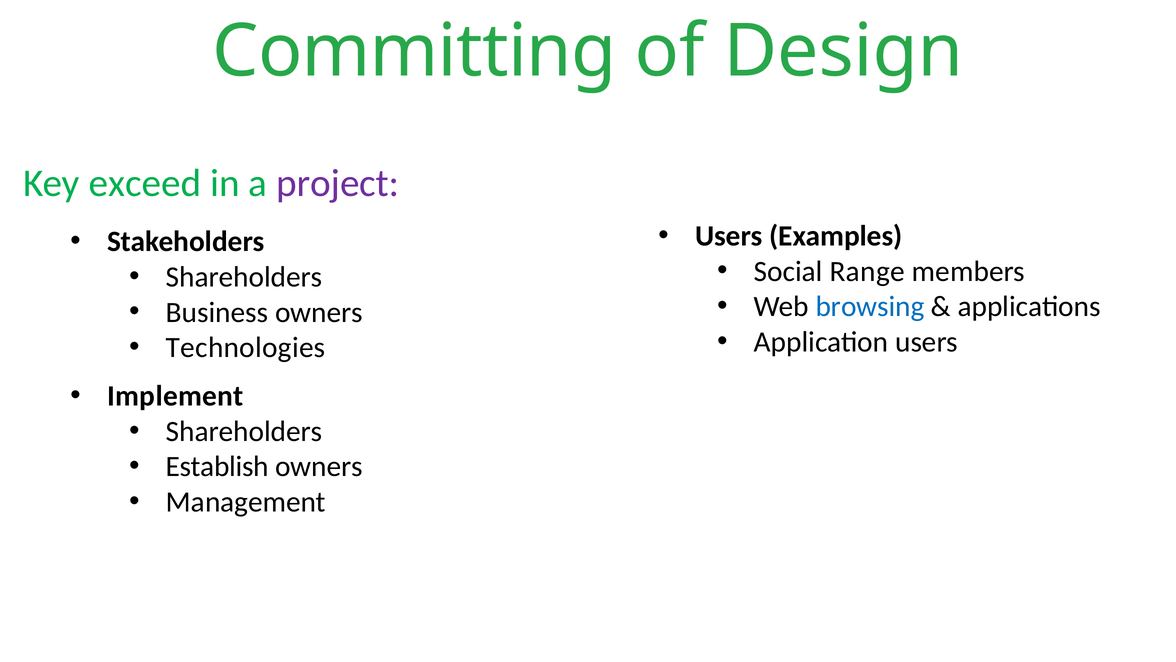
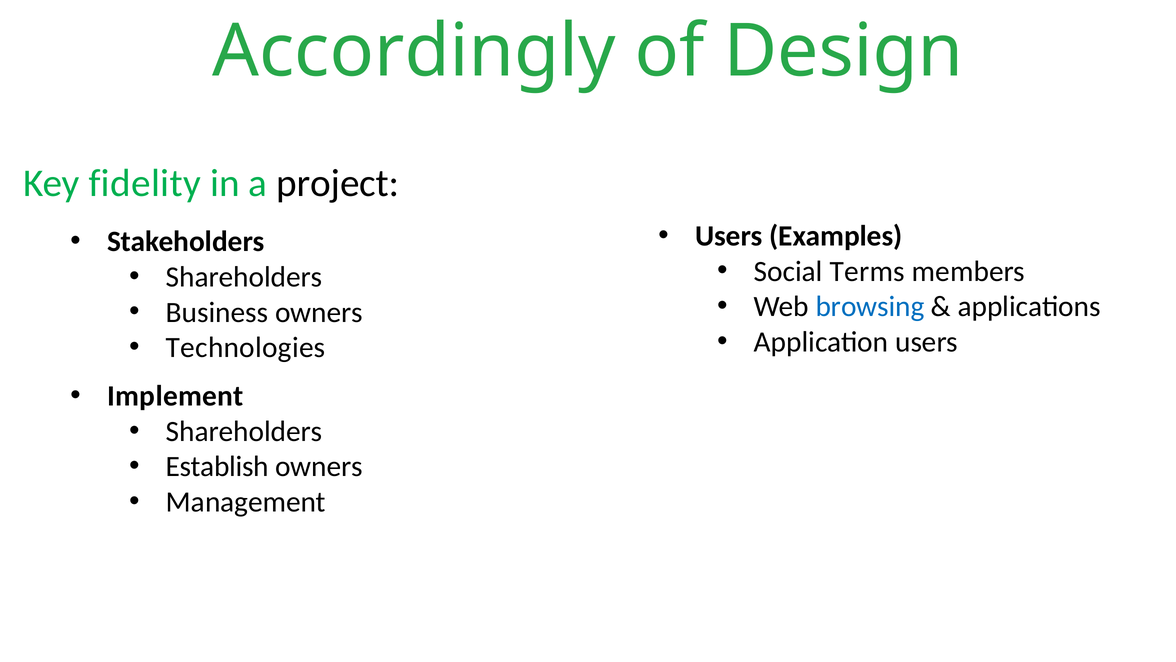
Committing: Committing -> Accordingly (414, 52)
exceed: exceed -> fidelity (145, 183)
project colour: purple -> black (338, 183)
Range: Range -> Terms (867, 271)
